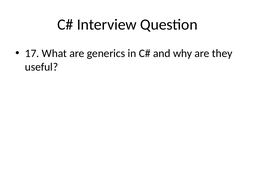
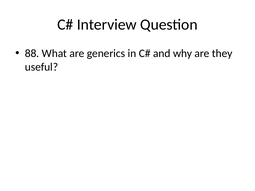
17: 17 -> 88 (32, 53)
